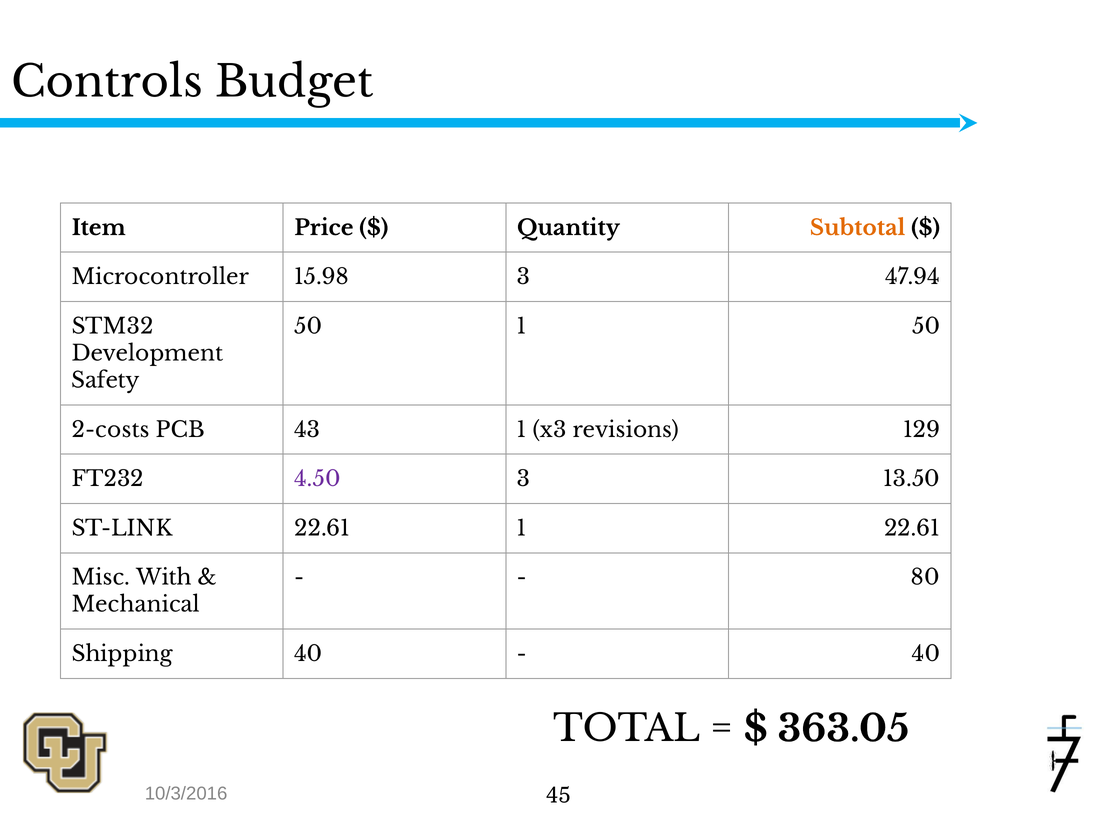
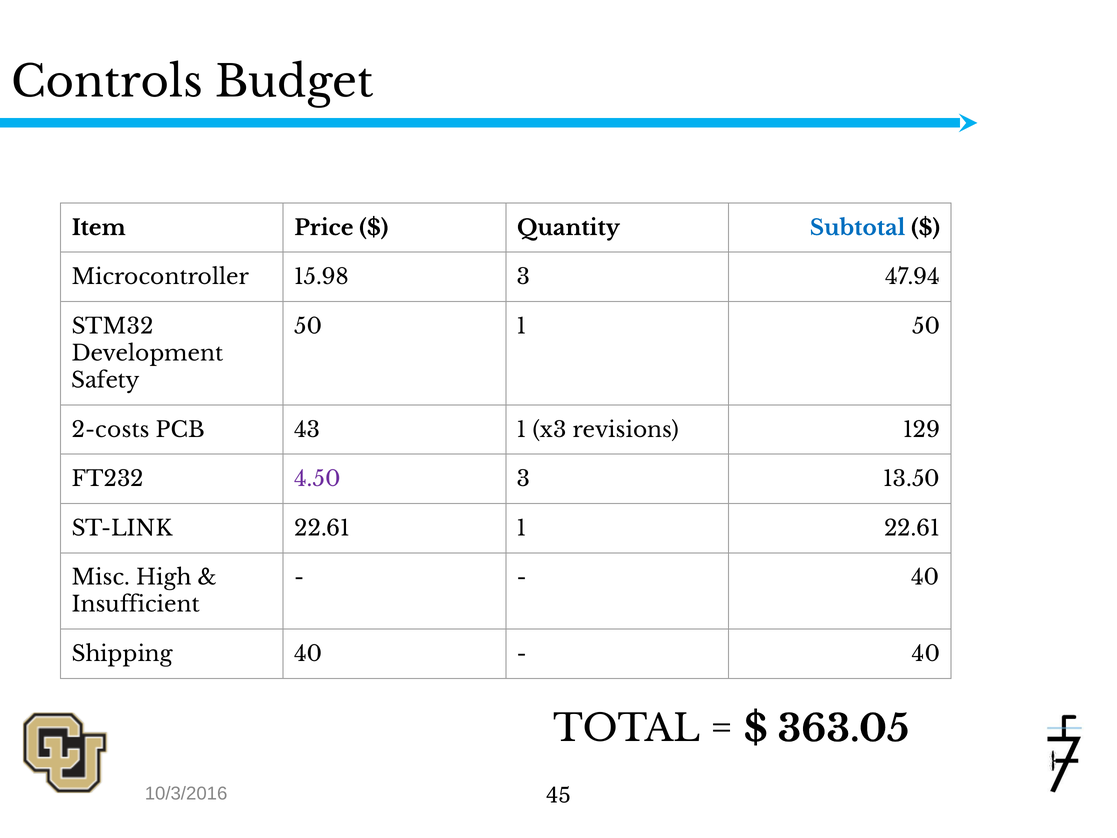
Subtotal colour: orange -> blue (857, 228)
With: With -> High (164, 578)
80: 80 -> 40 (925, 578)
Mechanical: Mechanical -> Insufficient (136, 605)
